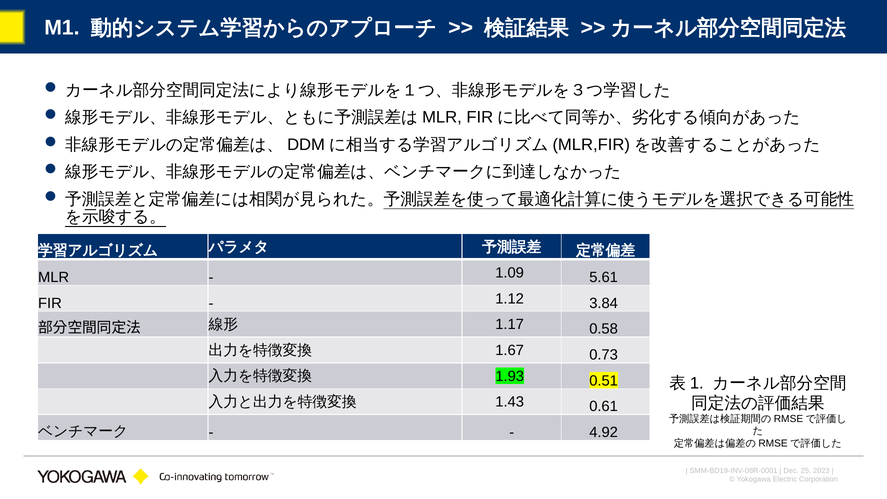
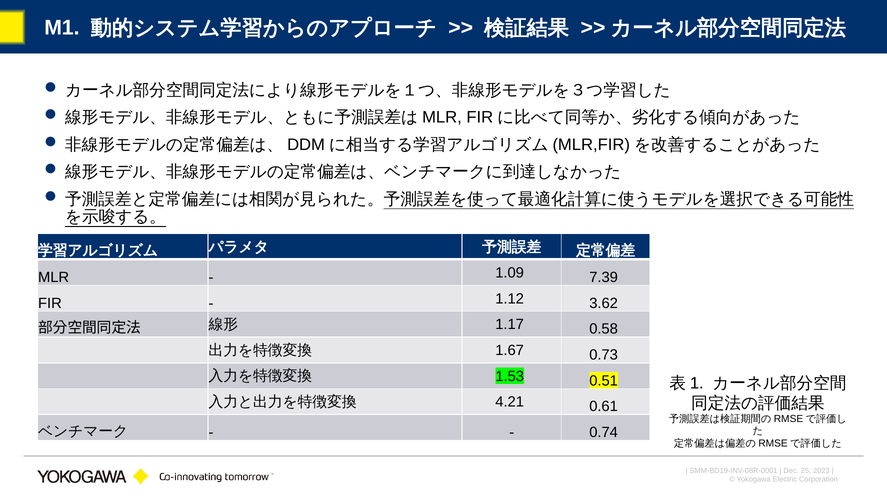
5.61: 5.61 -> 7.39 (604, 277)
3.84: 3.84 -> 3.62 (604, 303)
1.93: 1.93 -> 1.53 (510, 376)
1.43: 1.43 -> 4.21 (510, 402)
4.92: 4.92 -> 0.74 (604, 432)
